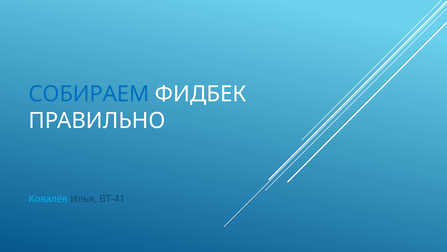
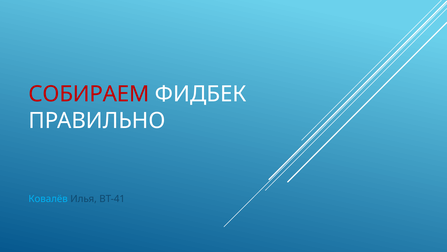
СОБИРАЕМ colour: blue -> red (89, 94)
